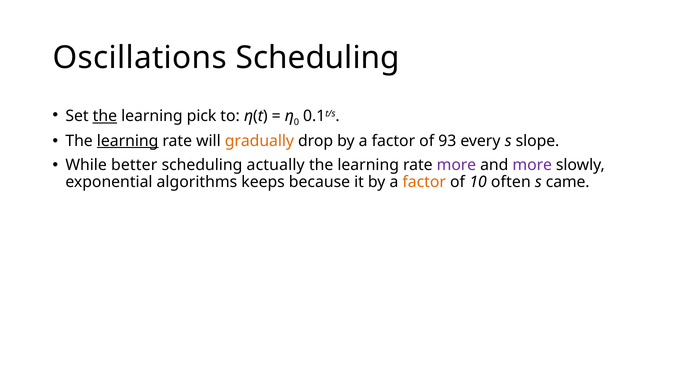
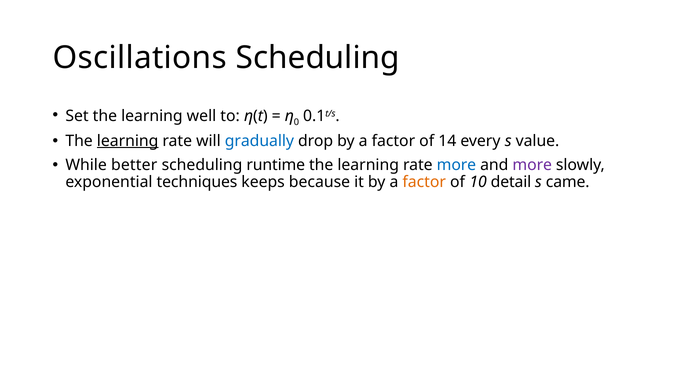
the underline: present -> none (105, 116)
pick: pick -> well (202, 116)
gradually colour: orange -> blue (259, 141)
93: 93 -> 14 (447, 141)
slope: slope -> value (537, 141)
actually: actually -> runtime (276, 165)
more colour: purple -> blue (456, 165)
algorithms: algorithms -> techniques (197, 182)
often: often -> detail (511, 182)
